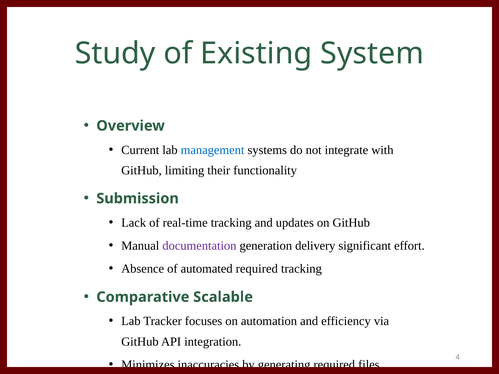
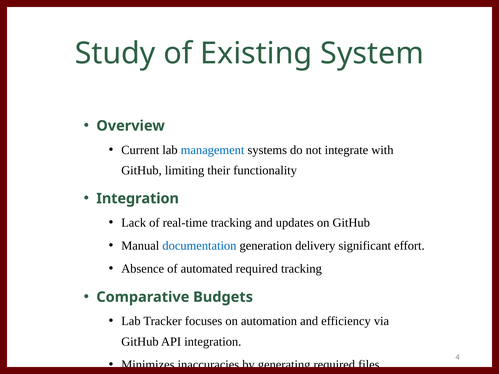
Submission: Submission -> Integration (138, 199)
documentation colour: purple -> blue (199, 246)
Scalable: Scalable -> Budgets (223, 297)
